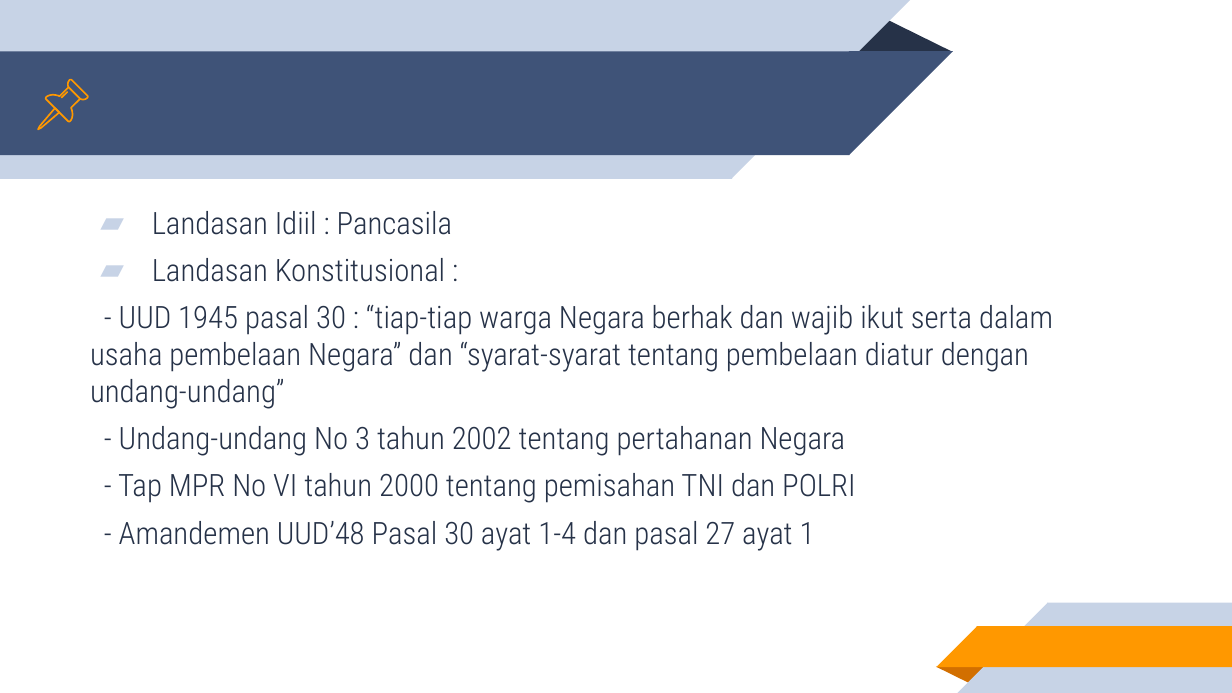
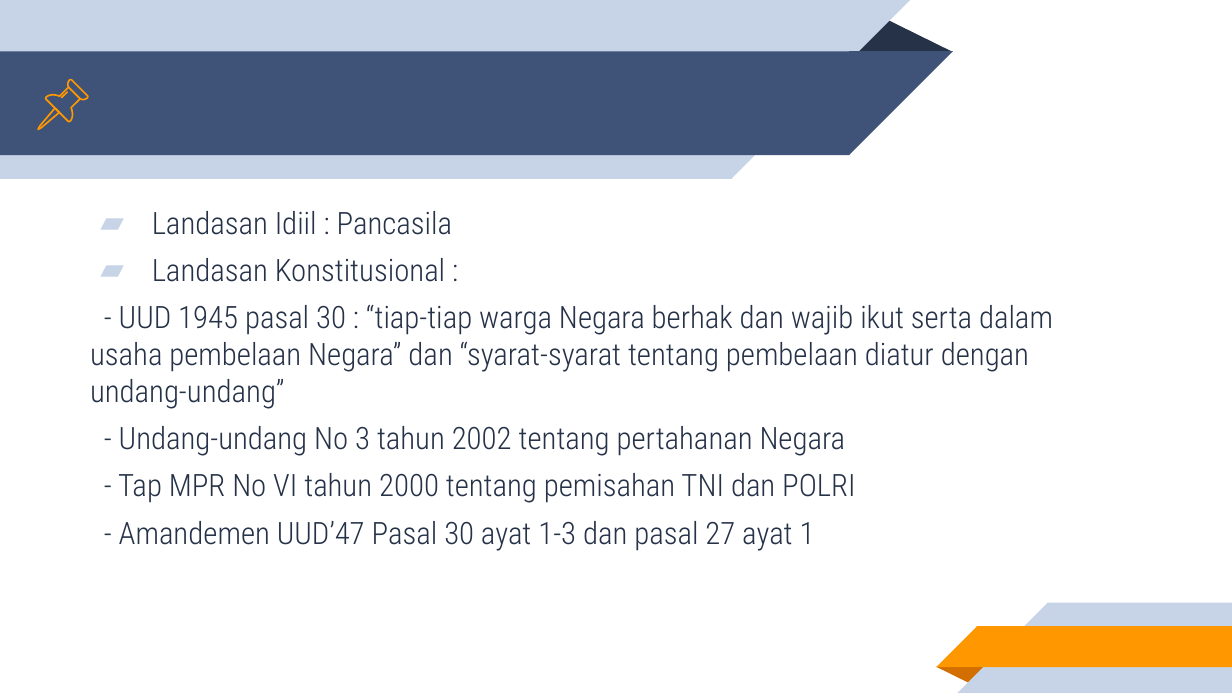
UUD’48: UUD’48 -> UUD’47 (321, 534)
1-4: 1-4 -> 1-3 (557, 534)
